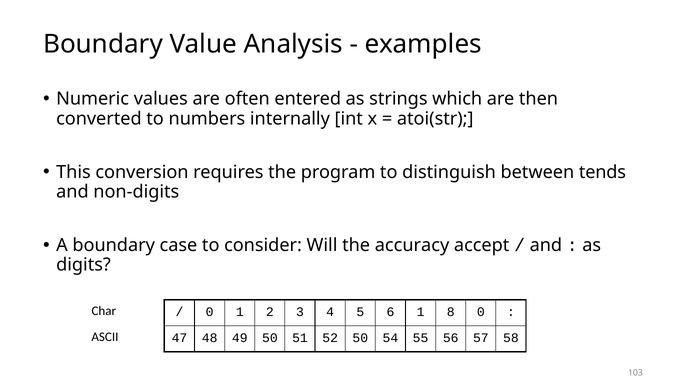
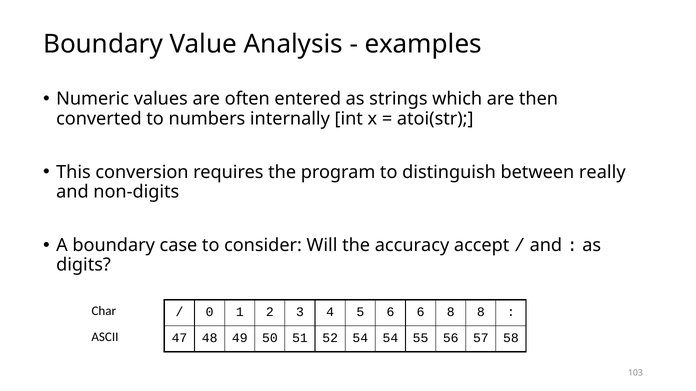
tends: tends -> really (602, 172)
6 1: 1 -> 6 (421, 312)
8 0: 0 -> 8 (481, 312)
52 50: 50 -> 54 (360, 338)
